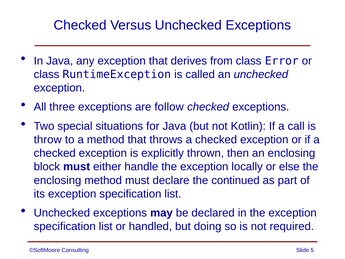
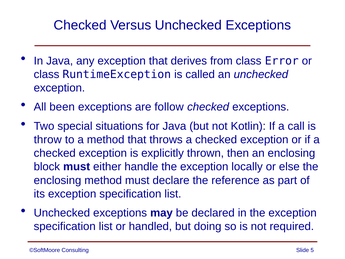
three: three -> been (62, 107)
continued: continued -> reference (235, 180)
